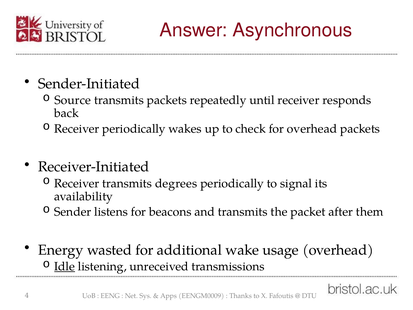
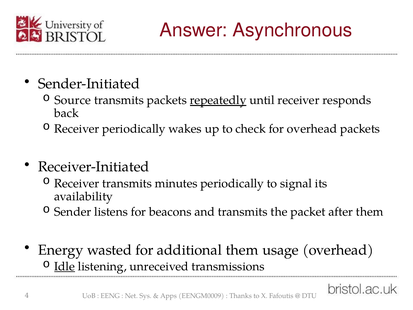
repeatedly underline: none -> present (218, 100)
degrees: degrees -> minutes (176, 183)
additional wake: wake -> them (242, 250)
